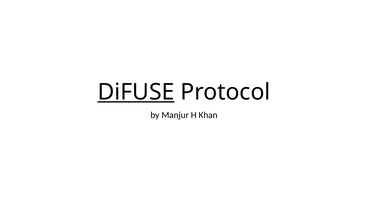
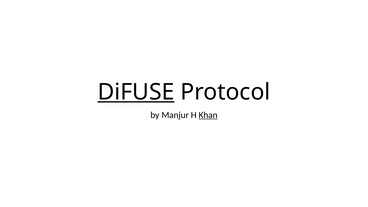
Khan underline: none -> present (208, 115)
